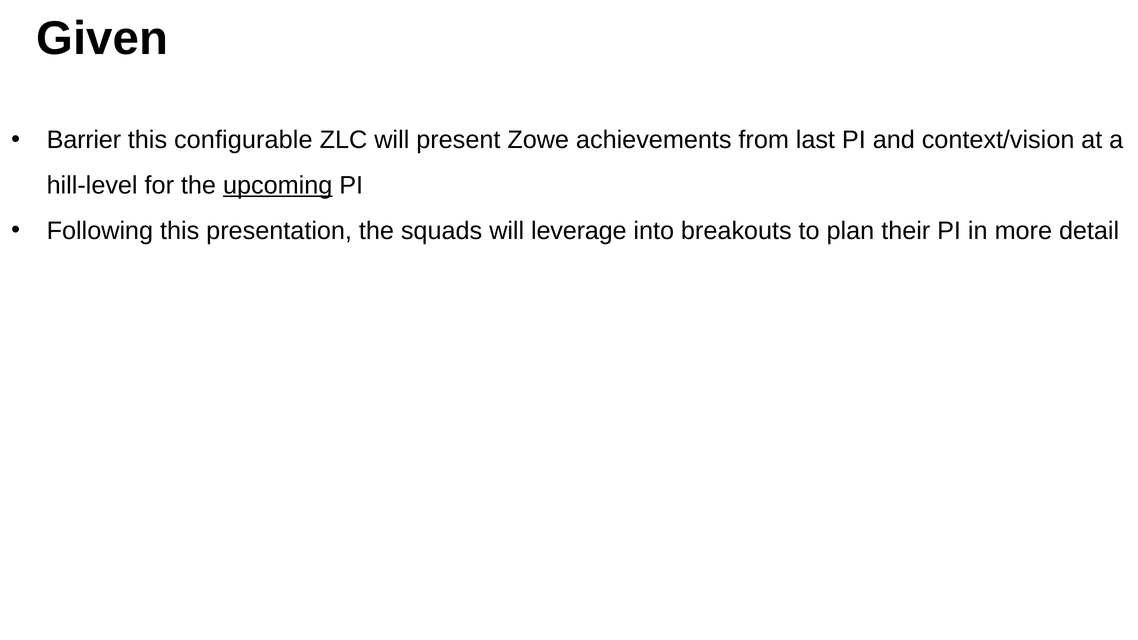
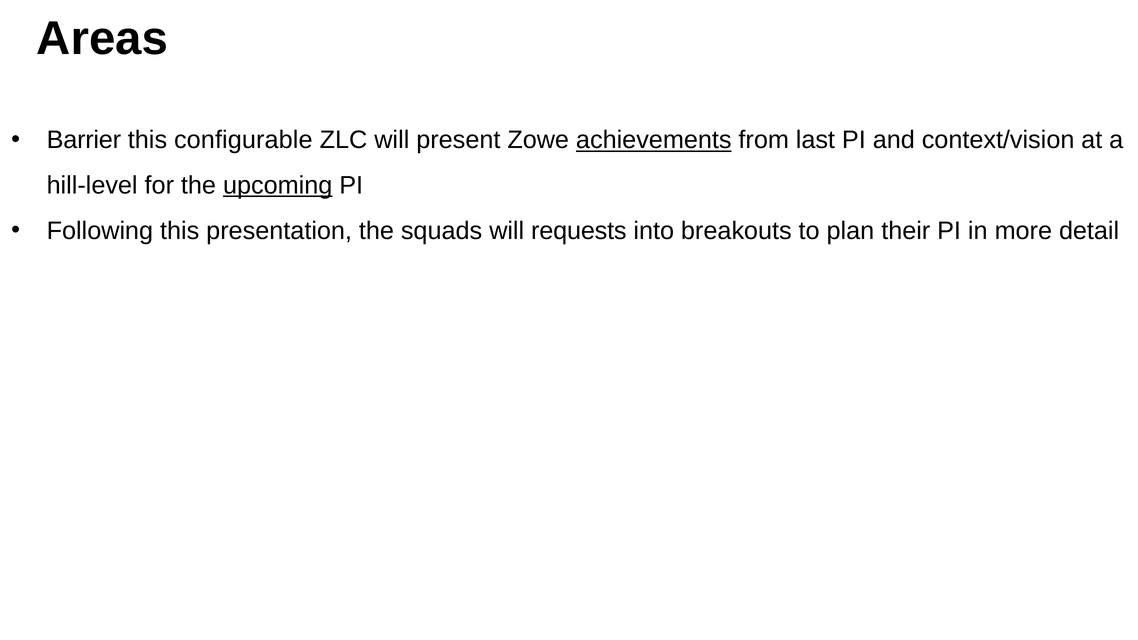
Given: Given -> Areas (102, 39)
achievements underline: none -> present (654, 140)
leverage: leverage -> requests (579, 231)
